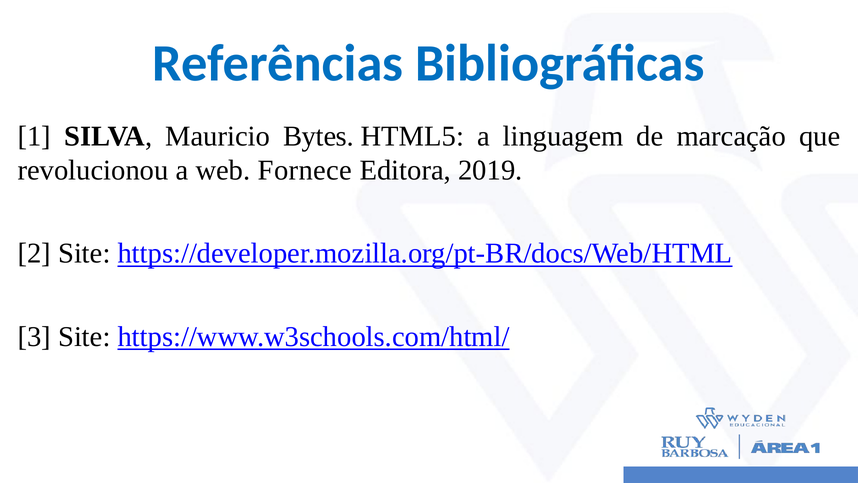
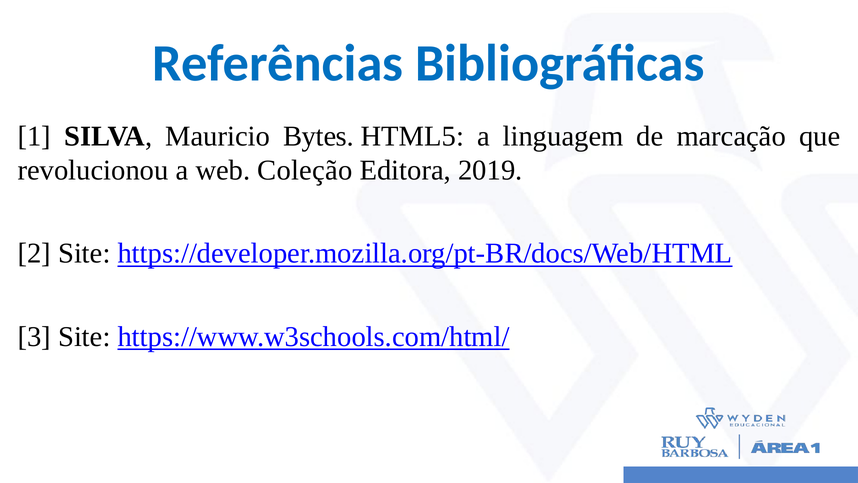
Fornece: Fornece -> Coleção (305, 170)
